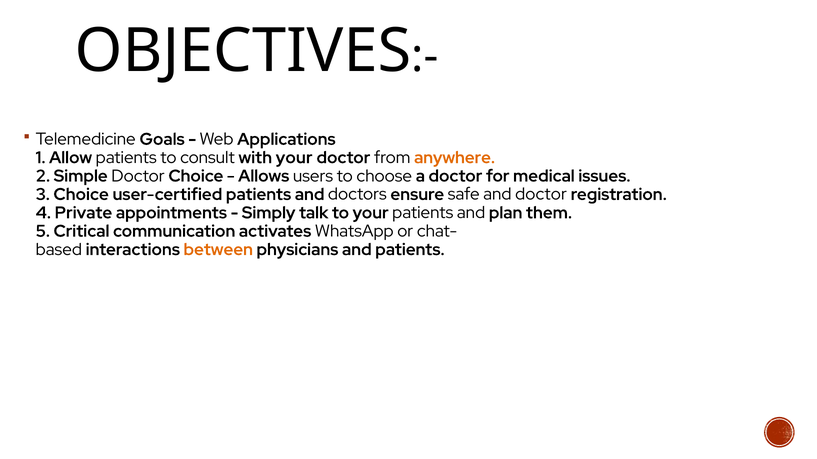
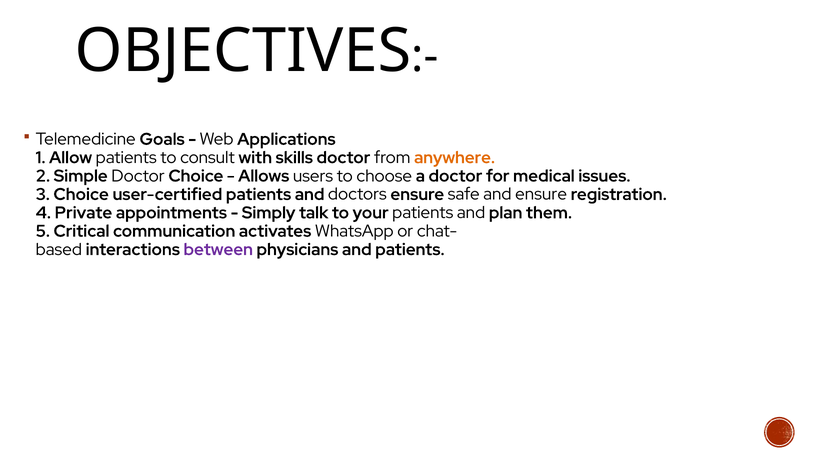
with your: your -> skills (294, 158)
and doctor: doctor -> ensure (541, 195)
between colour: orange -> purple (218, 250)
